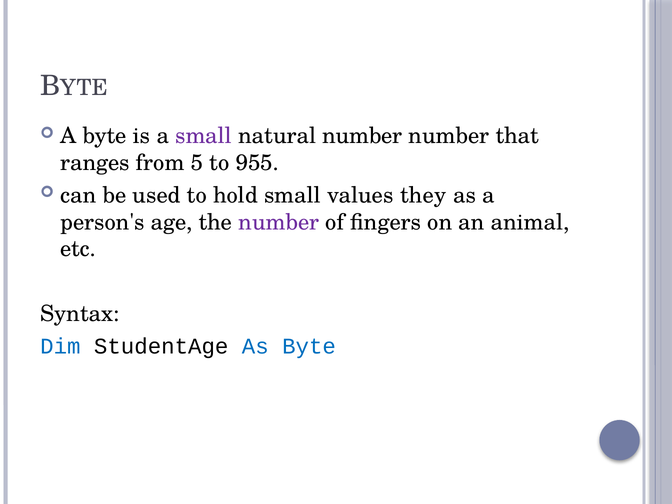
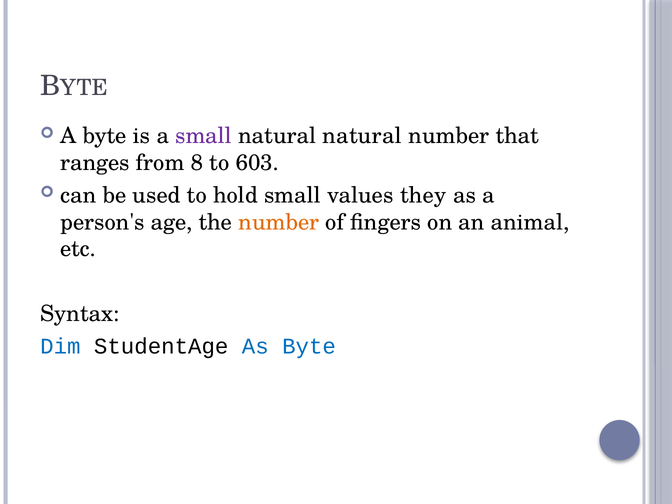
natural number: number -> natural (362, 136)
5: 5 -> 8 (197, 163)
955: 955 -> 603 (257, 163)
number colour: purple -> orange (279, 222)
